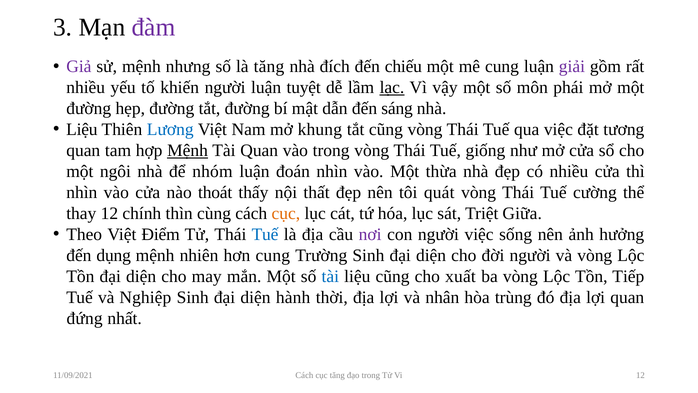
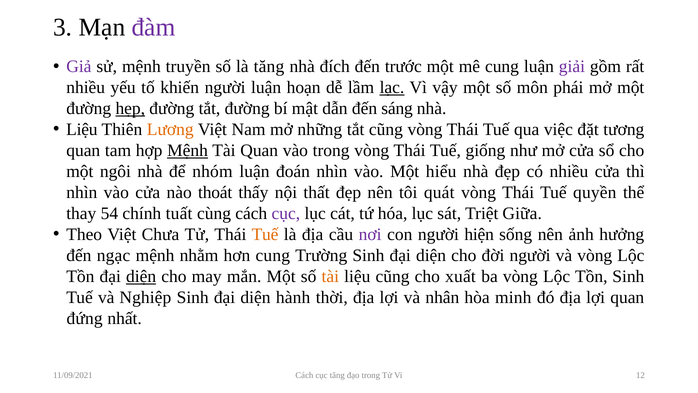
nhưng: nhưng -> truyền (188, 67)
chiếu: chiếu -> trước (403, 67)
tuyệt: tuyệt -> hoạn (304, 88)
hẹp underline: none -> present (130, 109)
Lương colour: blue -> orange (170, 129)
khung: khung -> những (320, 129)
thừa: thừa -> hiểu (441, 171)
cường: cường -> quyền (595, 192)
thay 12: 12 -> 54 (109, 213)
thìn: thìn -> tuất (179, 213)
cục colour: orange -> purple (286, 213)
Điểm: Điểm -> Chưa (160, 234)
Tuế colour: blue -> orange (265, 234)
người việc: việc -> hiện (479, 234)
dụng: dụng -> ngạc (114, 255)
nhiên: nhiên -> nhằm (199, 255)
diện underline: none -> present (141, 276)
tài colour: blue -> orange (330, 276)
Tồn Tiếp: Tiếp -> Sinh (628, 276)
trùng: trùng -> minh (513, 297)
